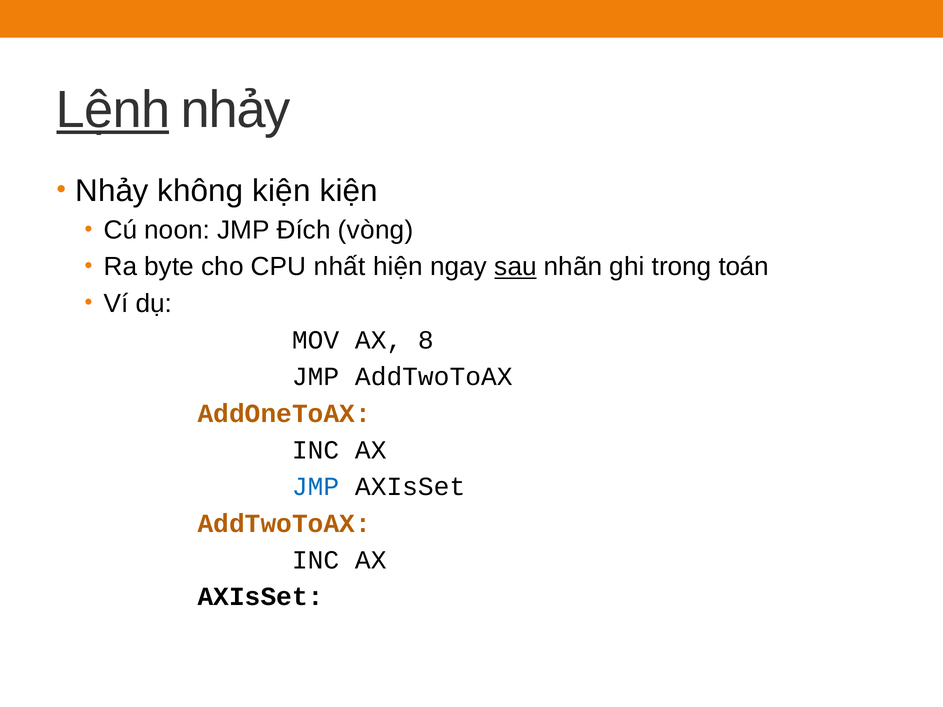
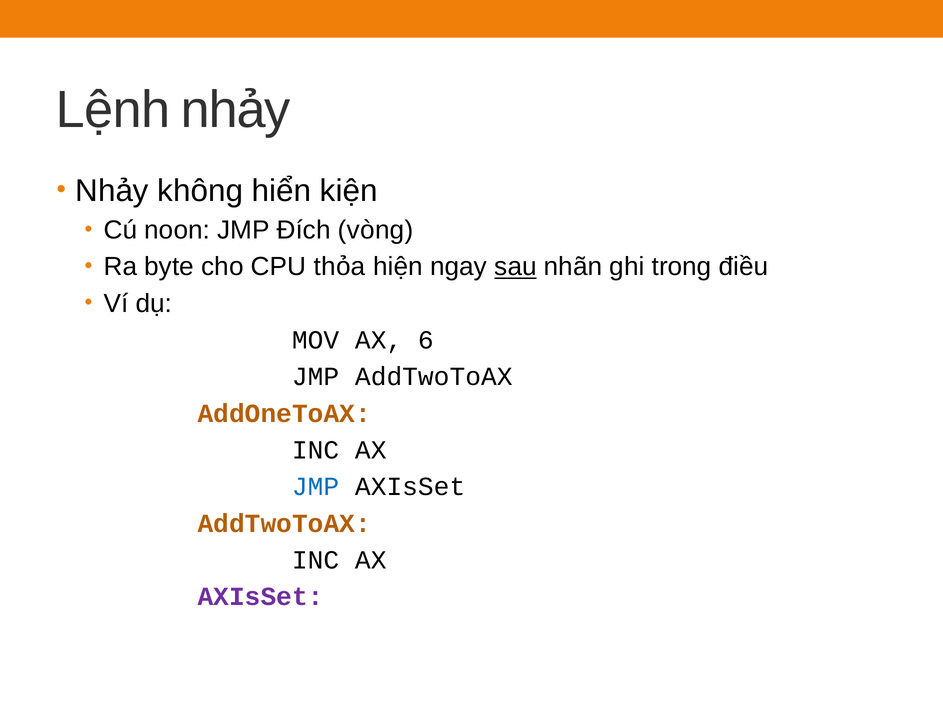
Lệnh underline: present -> none (113, 110)
không kiện: kiện -> hiển (281, 191)
nhất: nhất -> thỏa (340, 267)
toán: toán -> điều (744, 267)
8: 8 -> 6 (426, 340)
AXIsSet colour: black -> purple (261, 597)
